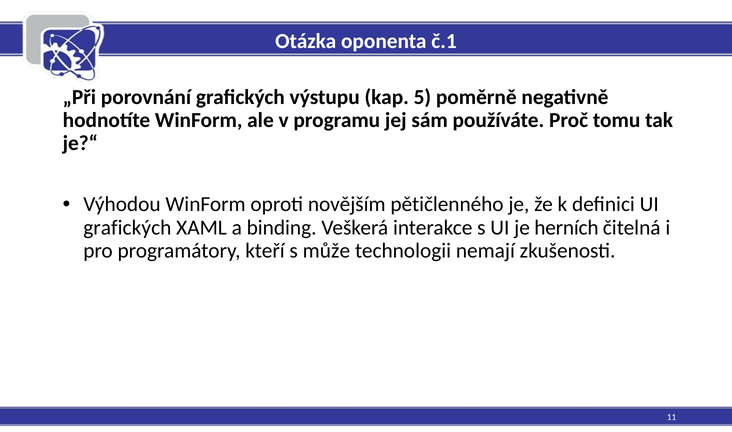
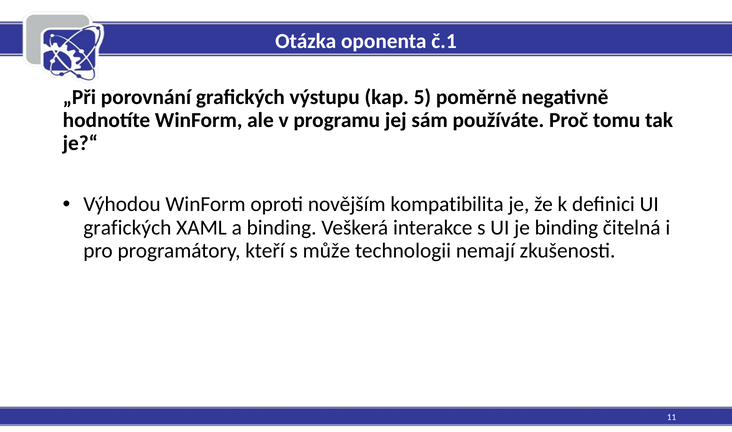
pětičlenného: pětičlenného -> kompatibilita (447, 205)
je herních: herních -> binding (566, 228)
